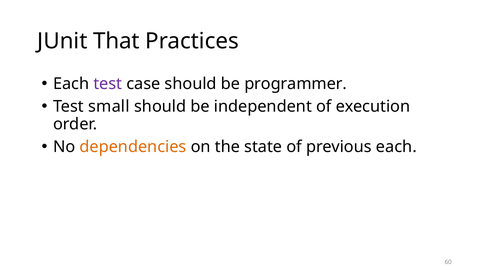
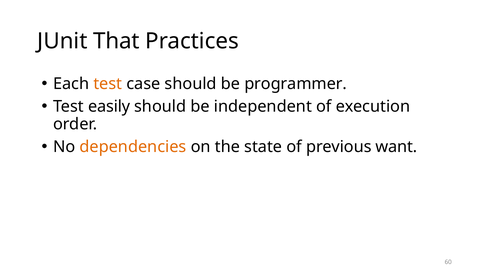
test colour: purple -> orange (108, 84)
small: small -> easily (109, 106)
previous each: each -> want (396, 147)
